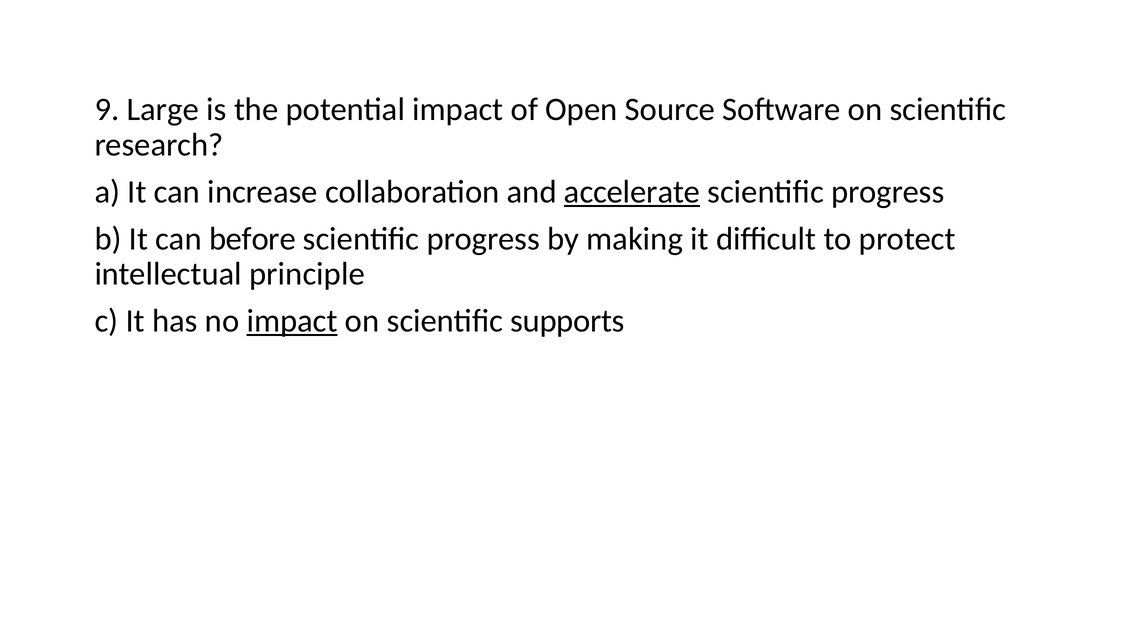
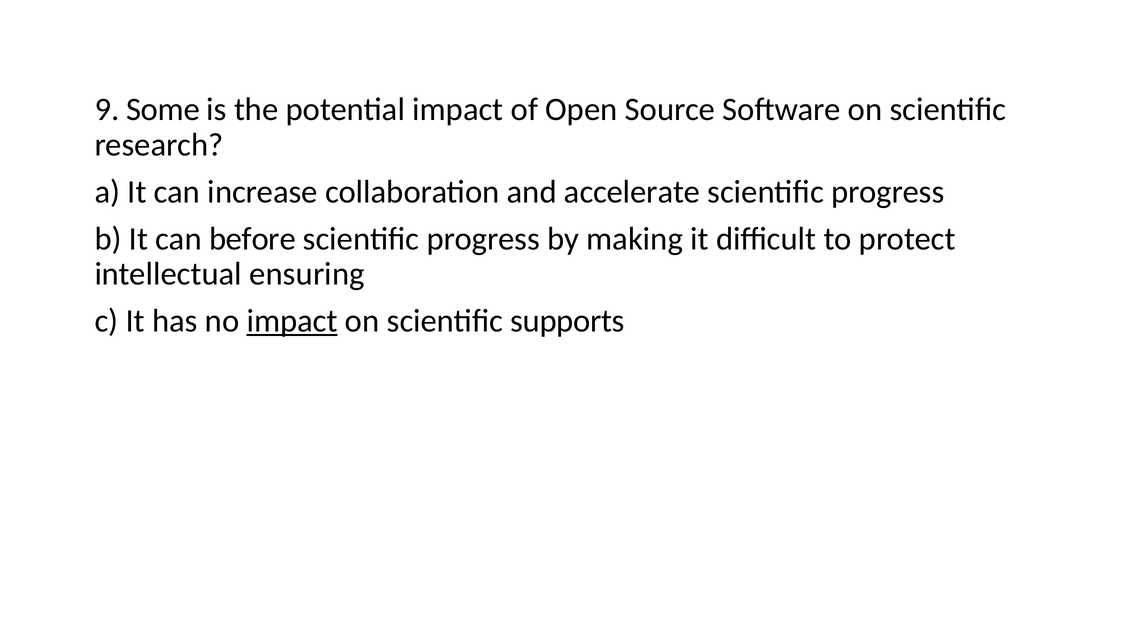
Large: Large -> Some (163, 110)
accelerate underline: present -> none (632, 192)
principle: principle -> ensuring (307, 274)
